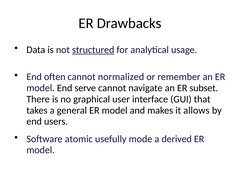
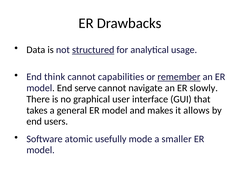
often: often -> think (55, 77)
normalized: normalized -> capabilities (121, 77)
remember underline: none -> present (179, 77)
subset: subset -> slowly (204, 88)
derived: derived -> smaller (177, 139)
